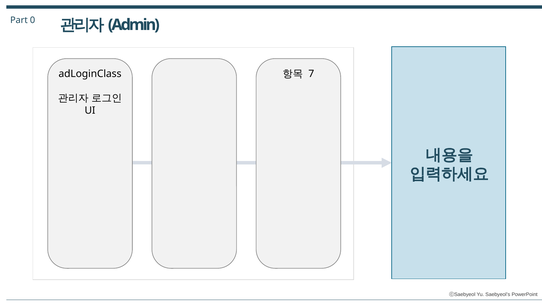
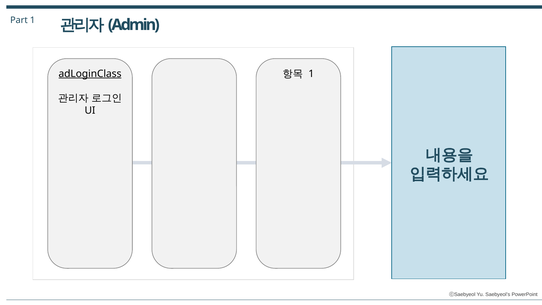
Part 0: 0 -> 1 (33, 20)
7: 7 -> 1 (311, 74)
adLoginClass underline: none -> present (90, 74)
